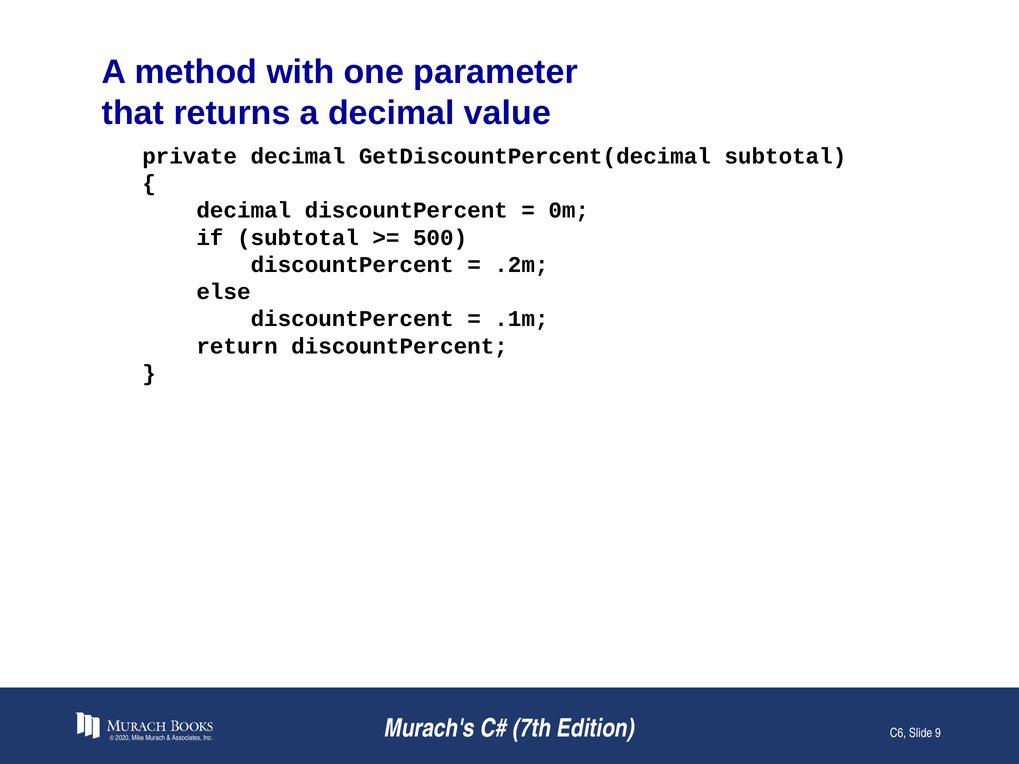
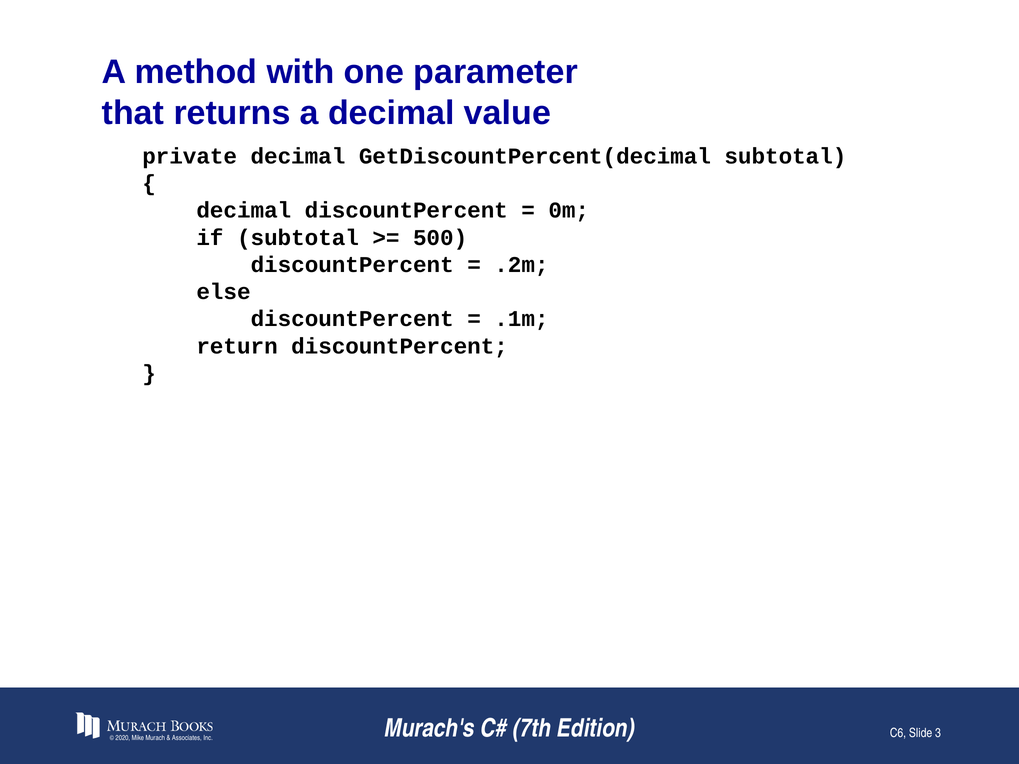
9: 9 -> 3 (938, 733)
